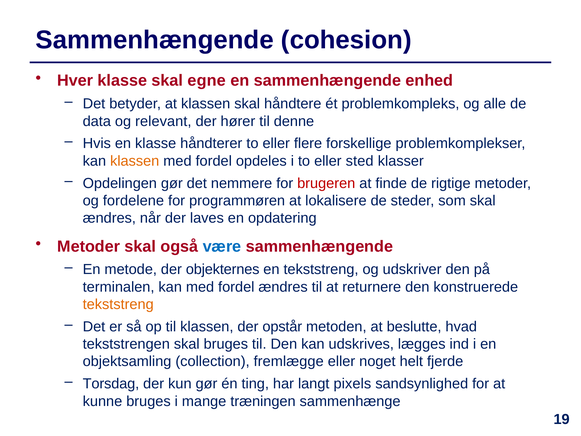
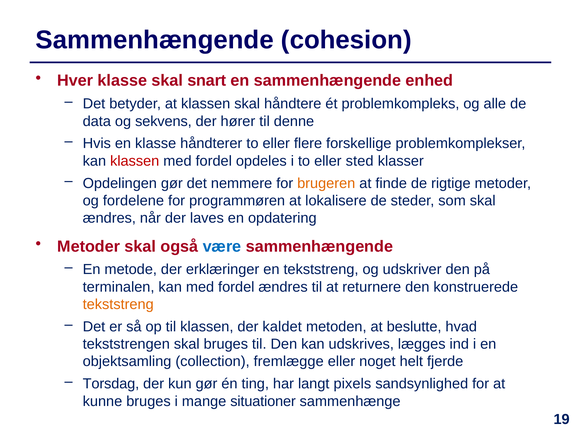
egne: egne -> snart (207, 81)
relevant: relevant -> sekvens (163, 121)
klassen colour: orange -> red (135, 161)
brugeren colour: red -> orange (326, 183)
objekternes: objekternes -> erklæringer (223, 269)
opstår: opstår -> kaldet (282, 326)
træningen: træningen -> situationer (263, 401)
